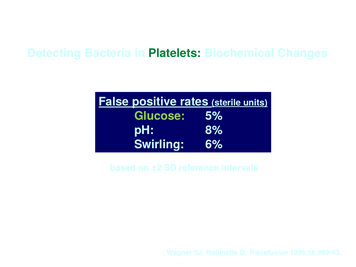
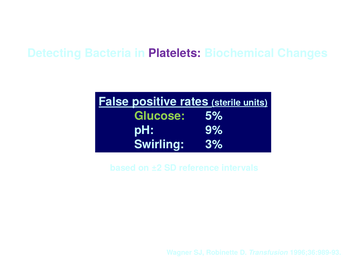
Platelets colour: green -> purple (175, 53)
8%: 8% -> 9% (214, 130)
6%: 6% -> 3% (214, 144)
